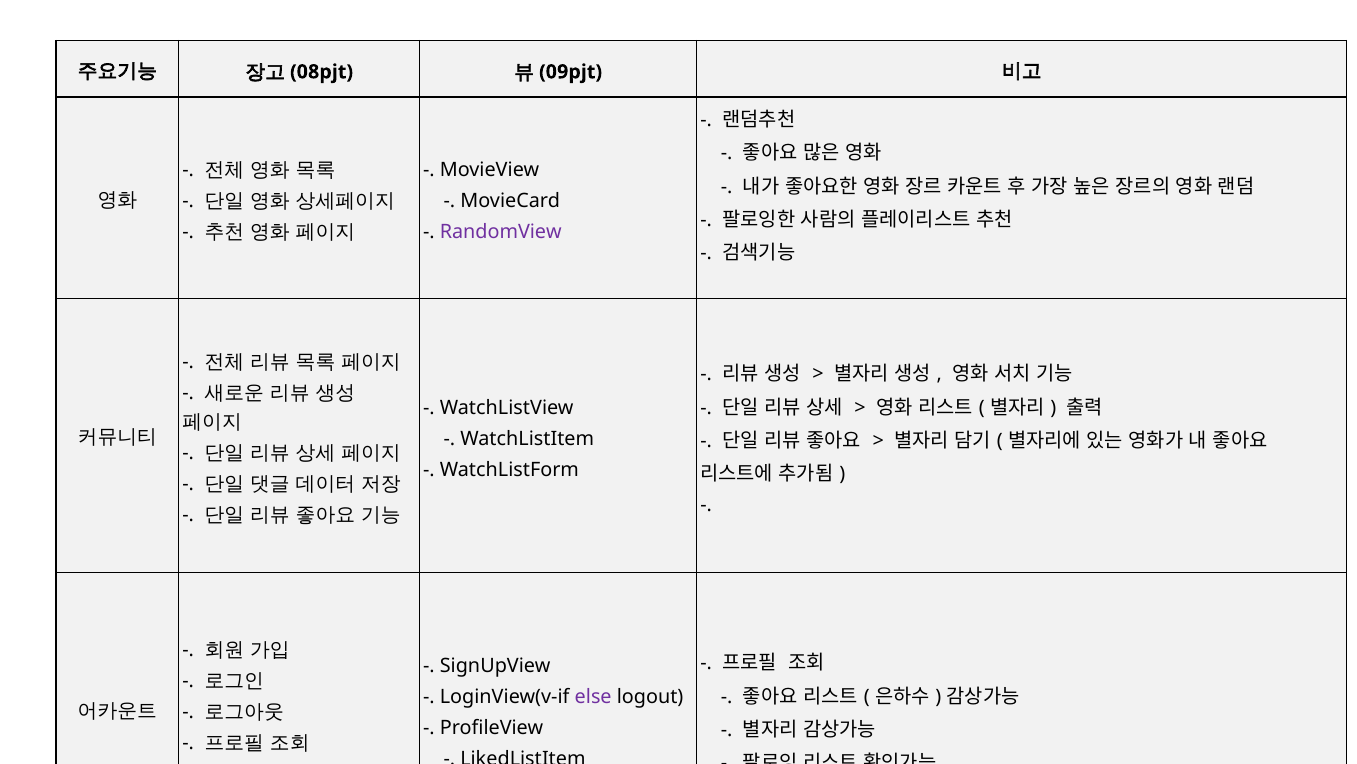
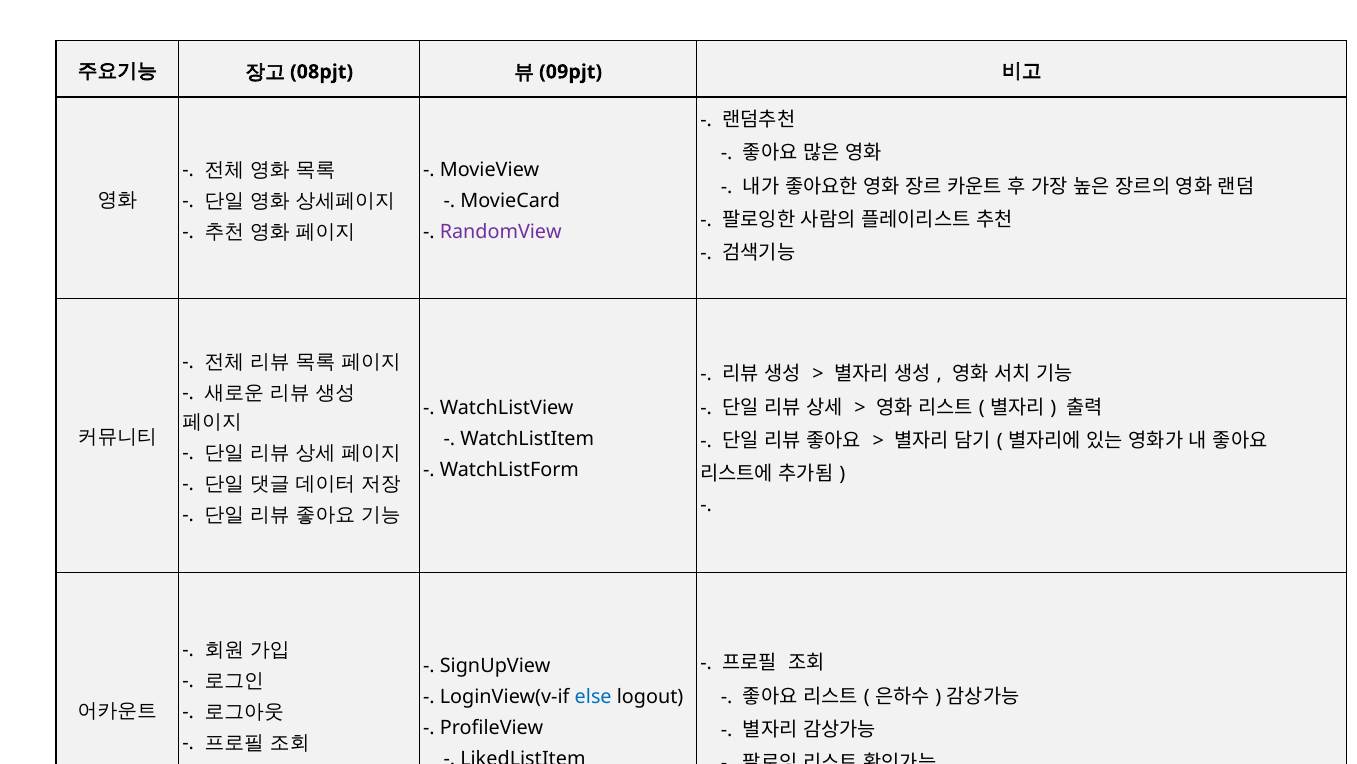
else colour: purple -> blue (593, 696)
